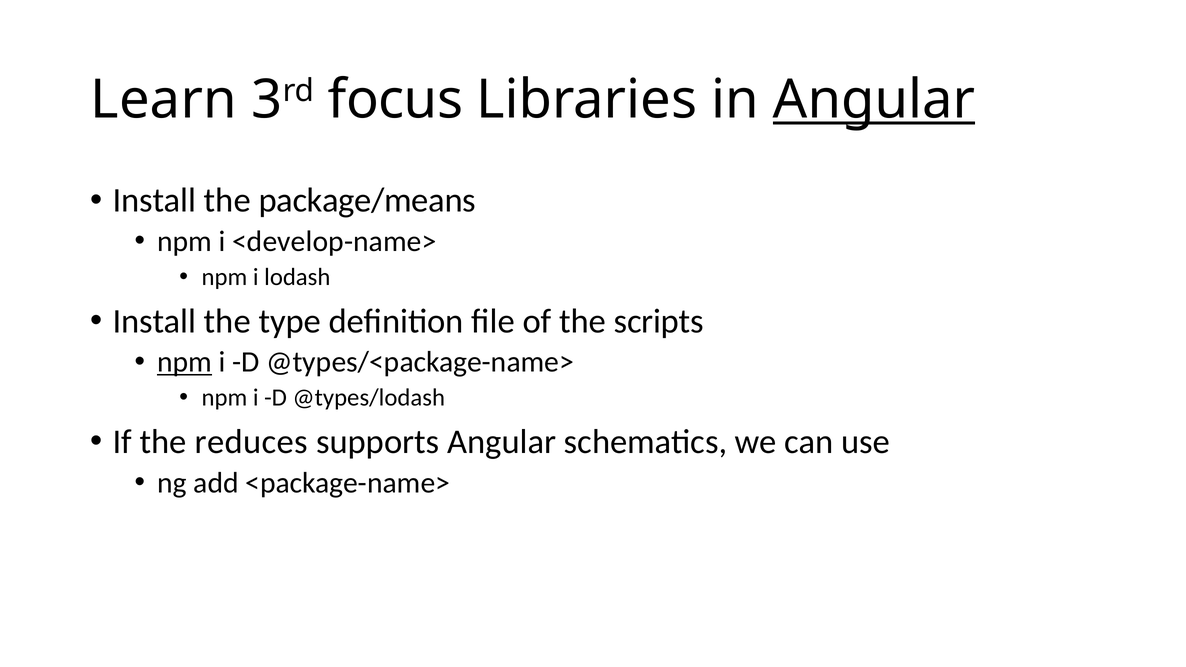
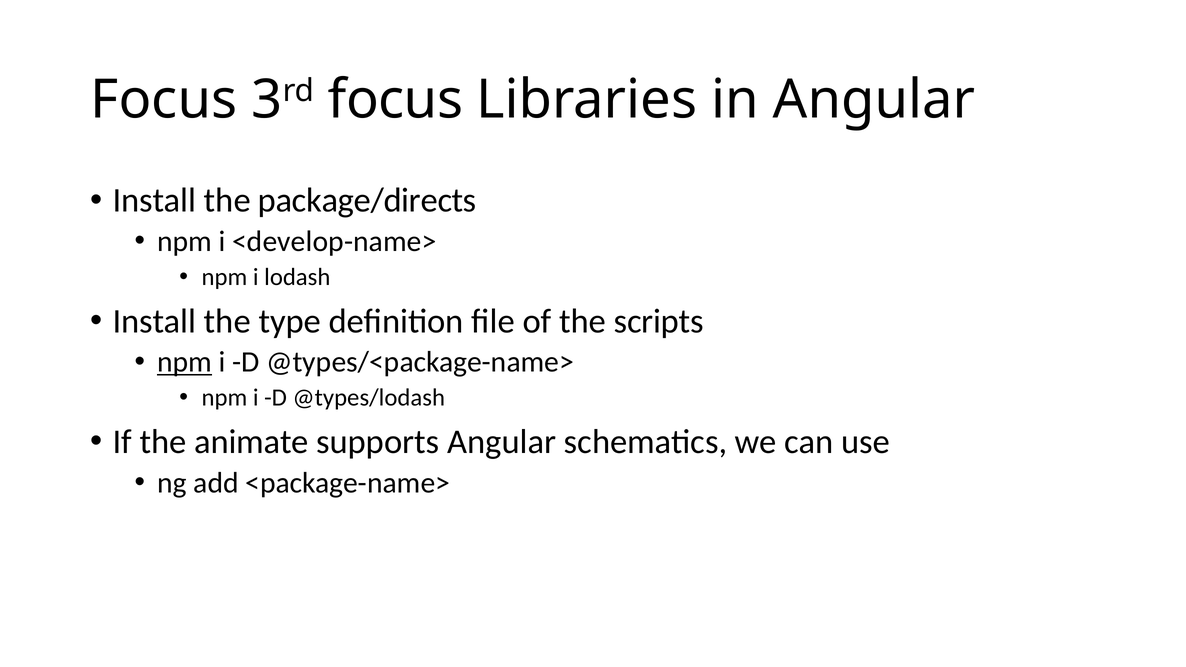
Learn: Learn -> Focus (164, 100)
Angular underline: present -> none (874, 100)
package/means: package/means -> package/directs (367, 201)
reduces: reduces -> animate (251, 442)
